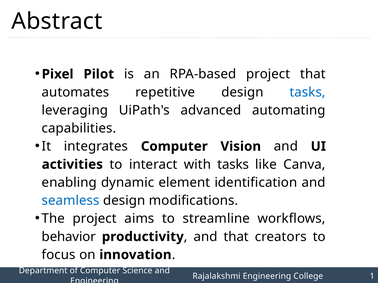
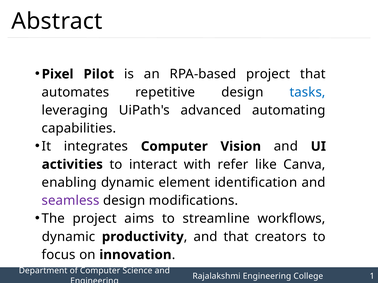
with tasks: tasks -> refer (233, 165)
seamless colour: blue -> purple (71, 201)
behavior: behavior -> dynamic (69, 237)
